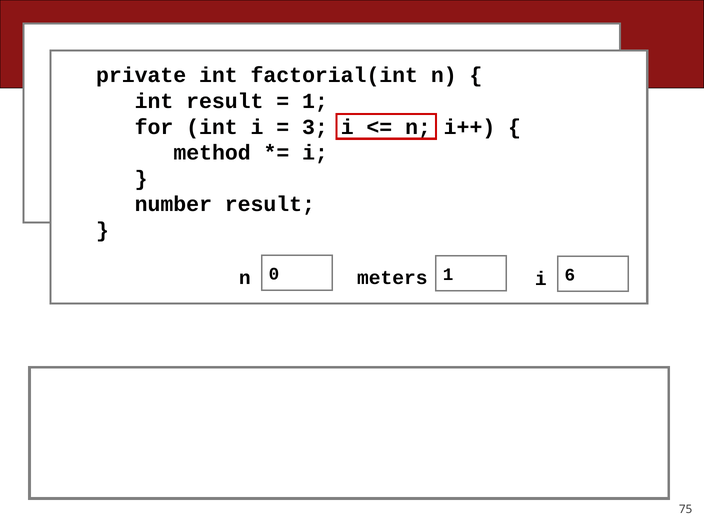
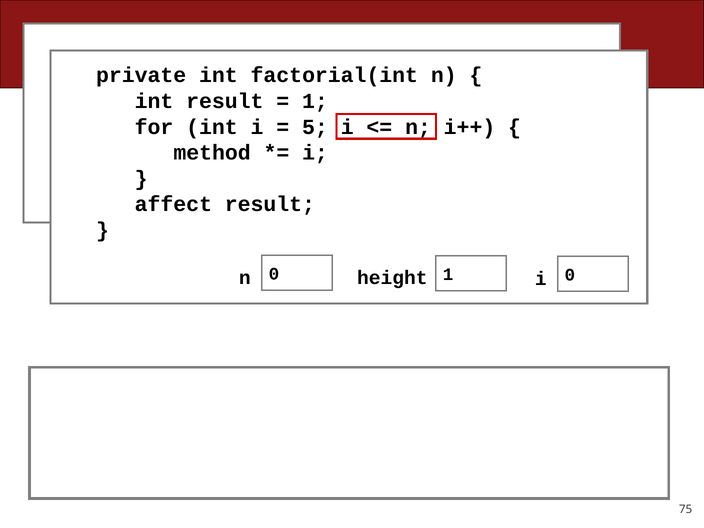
3: 3 -> 5 (315, 127)
number: number -> affect (173, 204)
n 6: 6 -> 0 (570, 275)
meters: meters -> height (392, 278)
